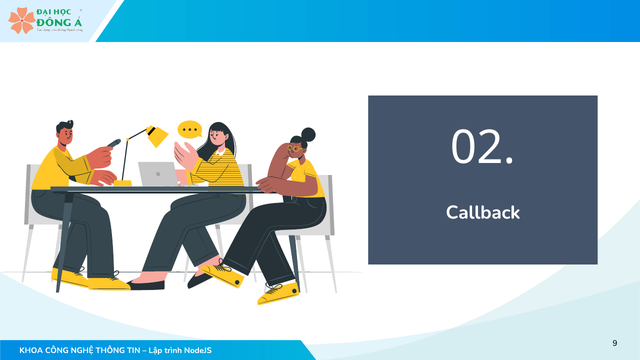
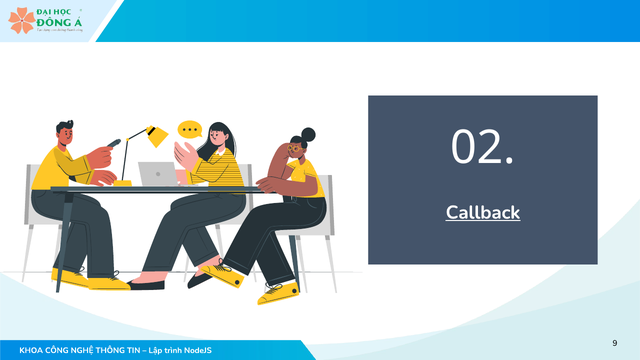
Callback underline: none -> present (483, 212)
